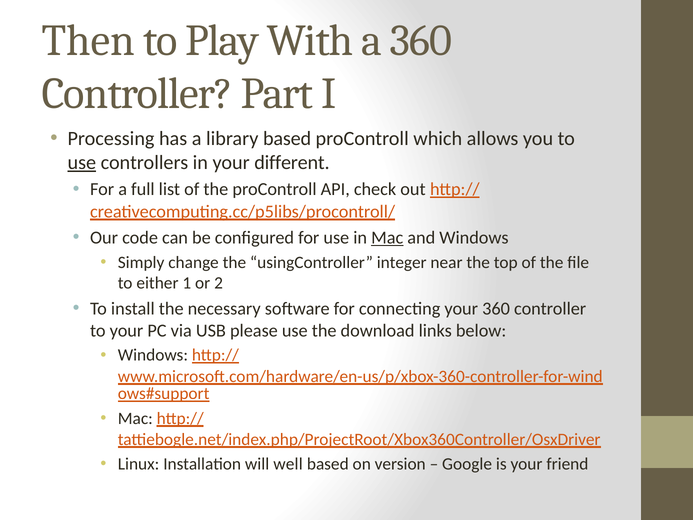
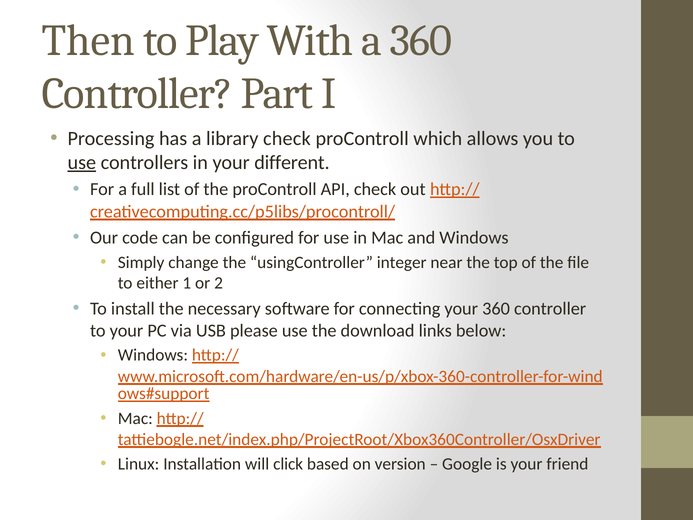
library based: based -> check (287, 138)
Mac underline: present -> none (387, 238)
well: well -> click (288, 464)
